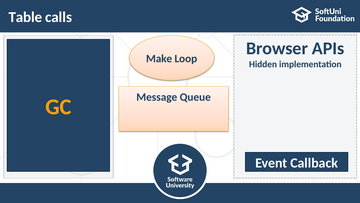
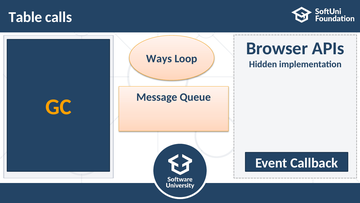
Make: Make -> Ways (159, 58)
